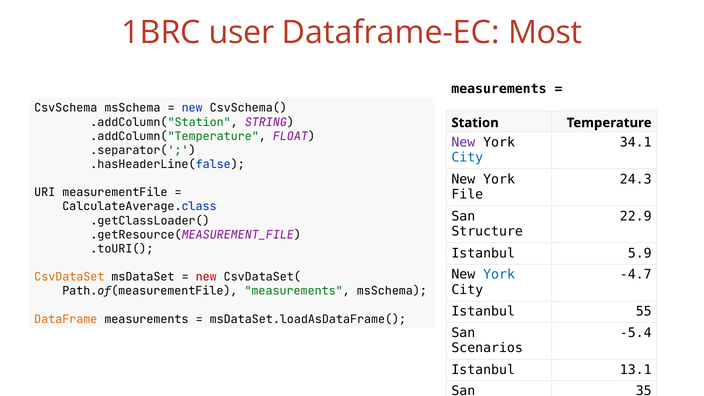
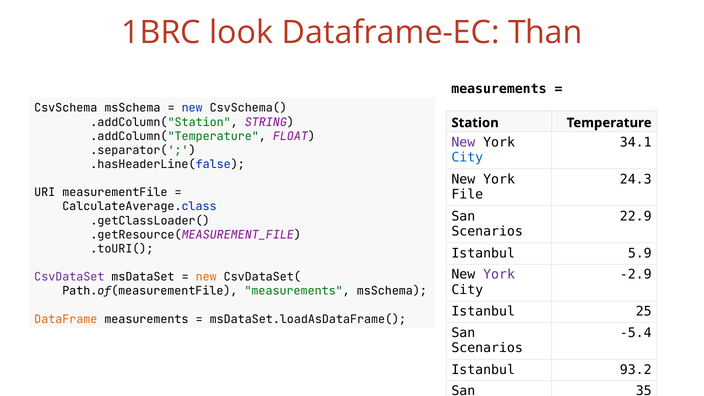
user: user -> look (241, 32)
Most: Most -> Than (545, 32)
Structure: Structure -> Scenarios (487, 232)
York colour: blue -> purple (499, 274)
-4.7: -4.7 -> -2.9 (636, 274)
CsvDataSet colour: orange -> purple (69, 277)
new colour: red -> orange (206, 277)
55: 55 -> 25 (644, 311)
13.1: 13.1 -> 93.2 (636, 370)
